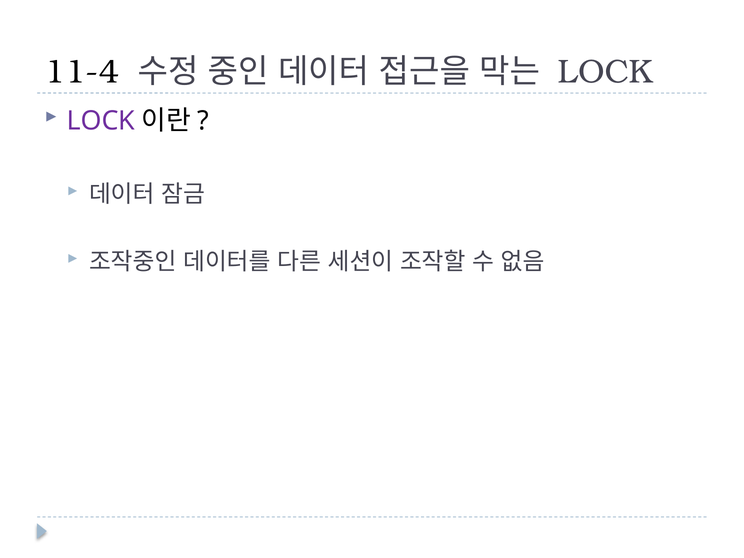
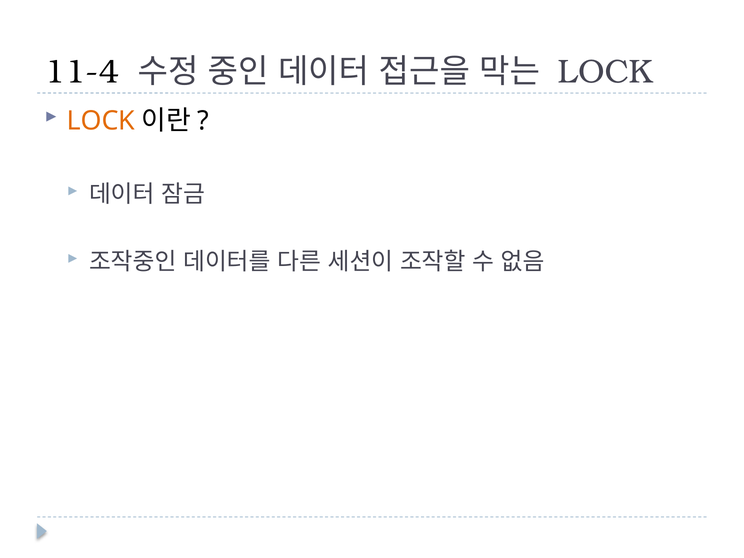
LOCK colour: purple -> orange (101, 121)
